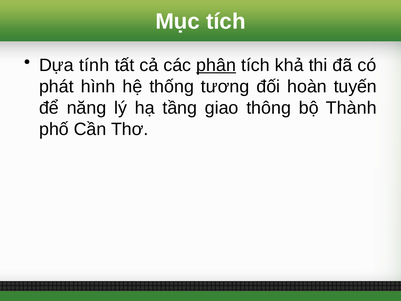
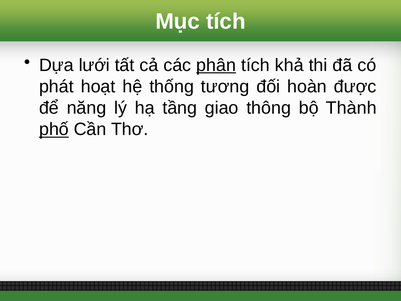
tính: tính -> lưới (94, 65)
hình: hình -> hoạt (98, 86)
tuyến: tuyến -> được (355, 86)
phố underline: none -> present (54, 129)
